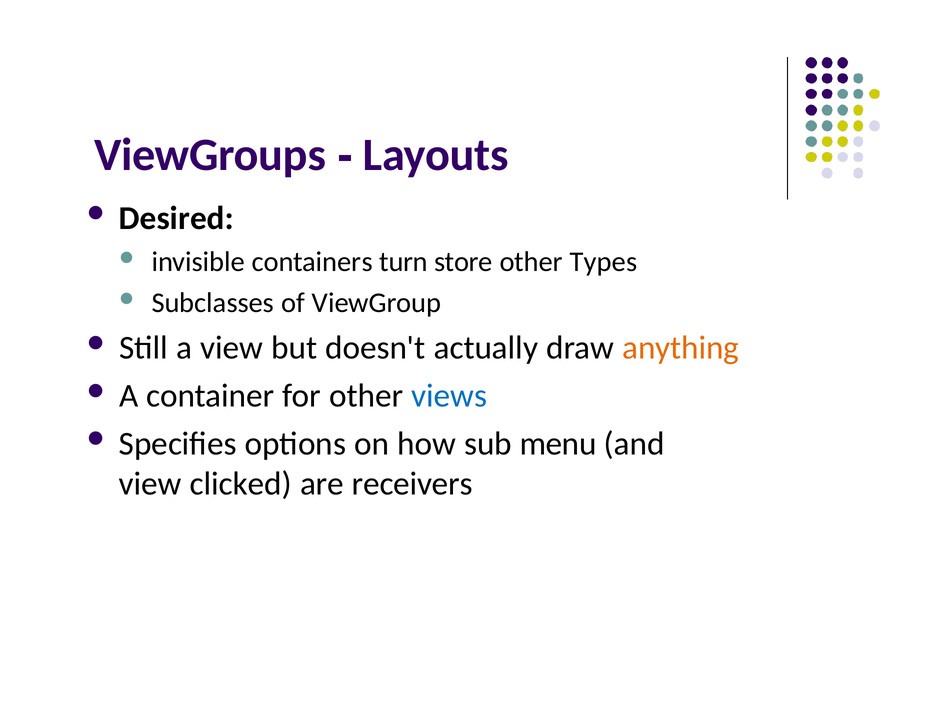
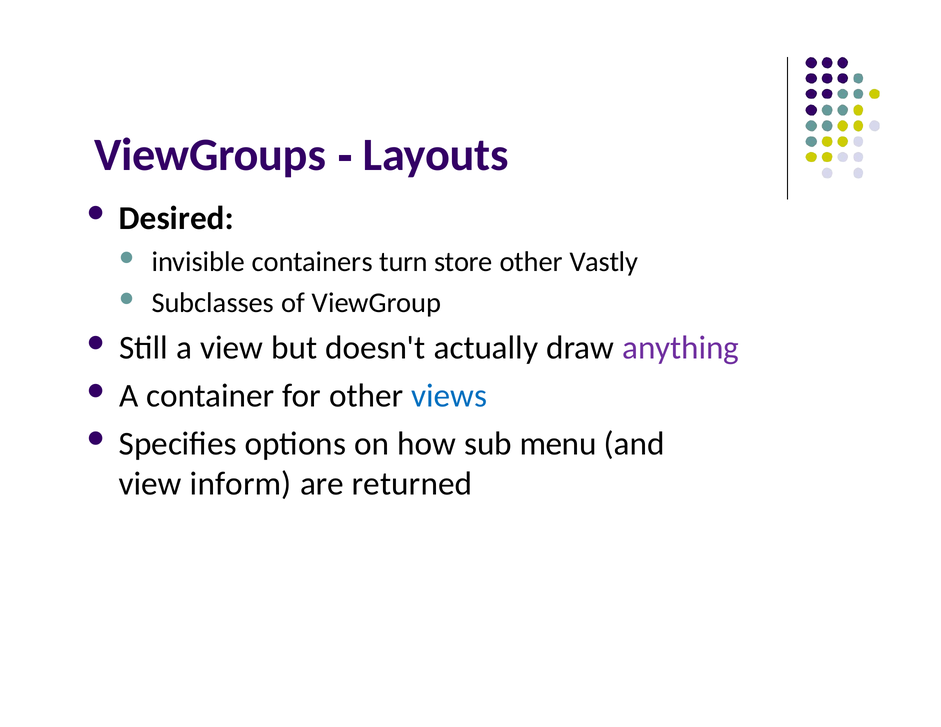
Types: Types -> Vastly (604, 262)
anything colour: orange -> purple (681, 348)
clicked: clicked -> inform (241, 484)
receivers: receivers -> returned (412, 484)
